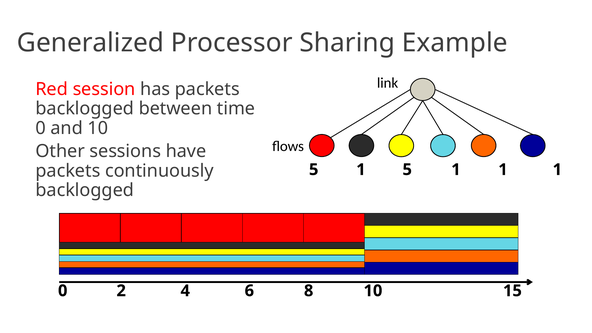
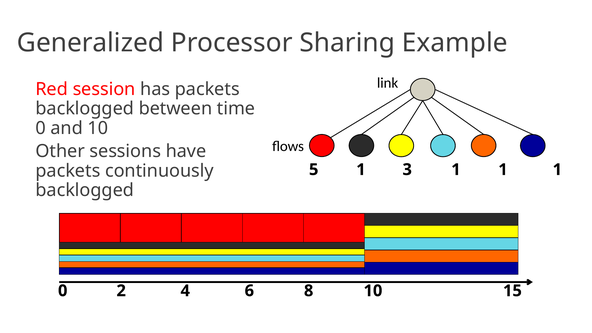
1 5: 5 -> 3 (407, 170)
